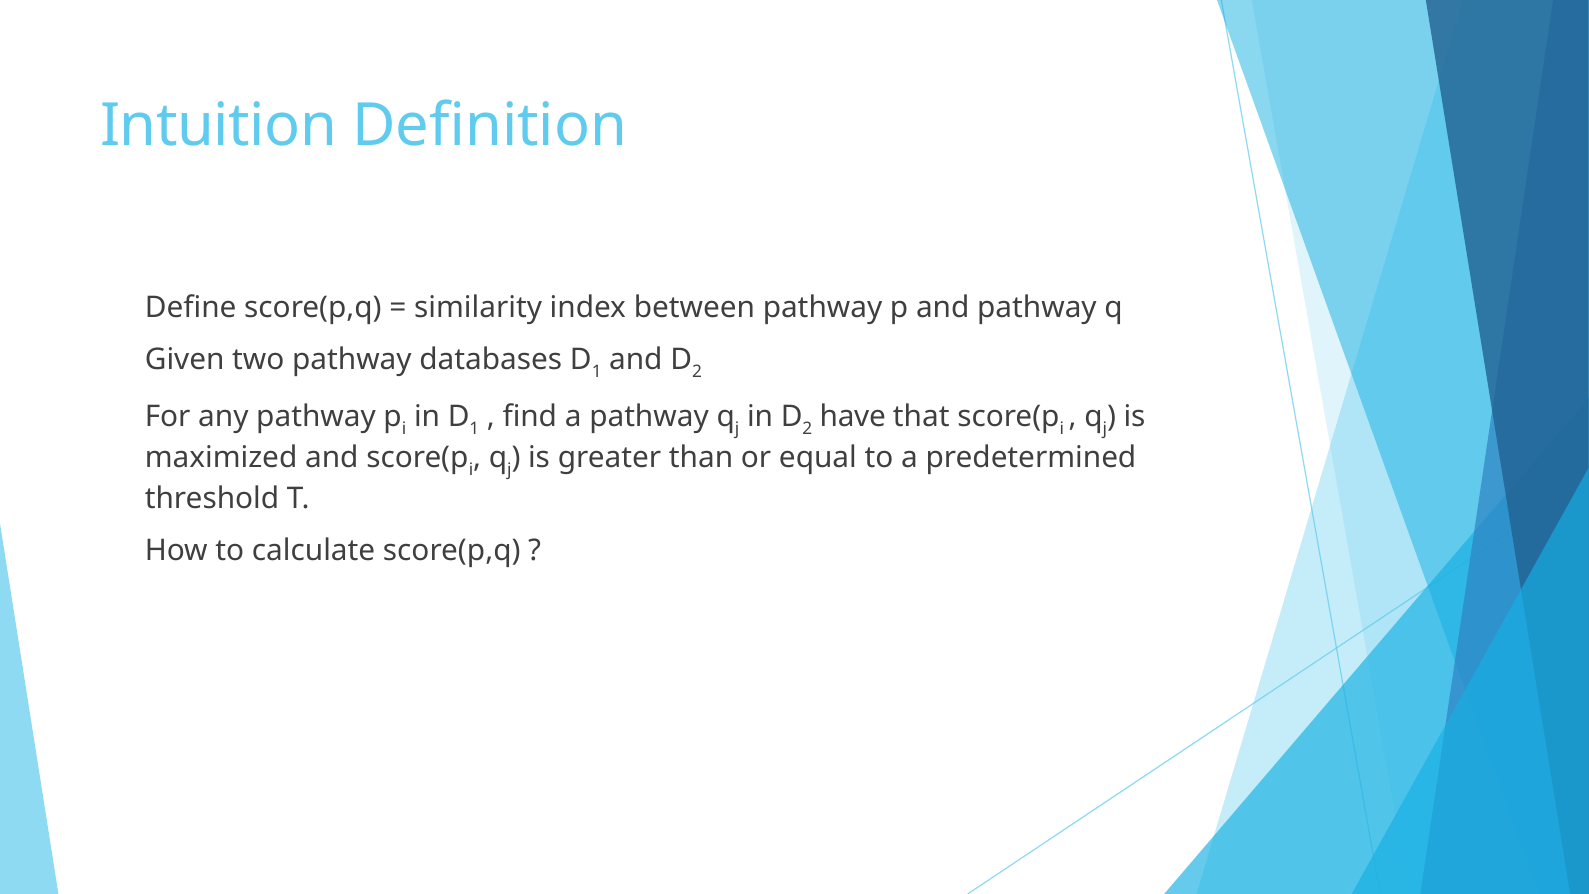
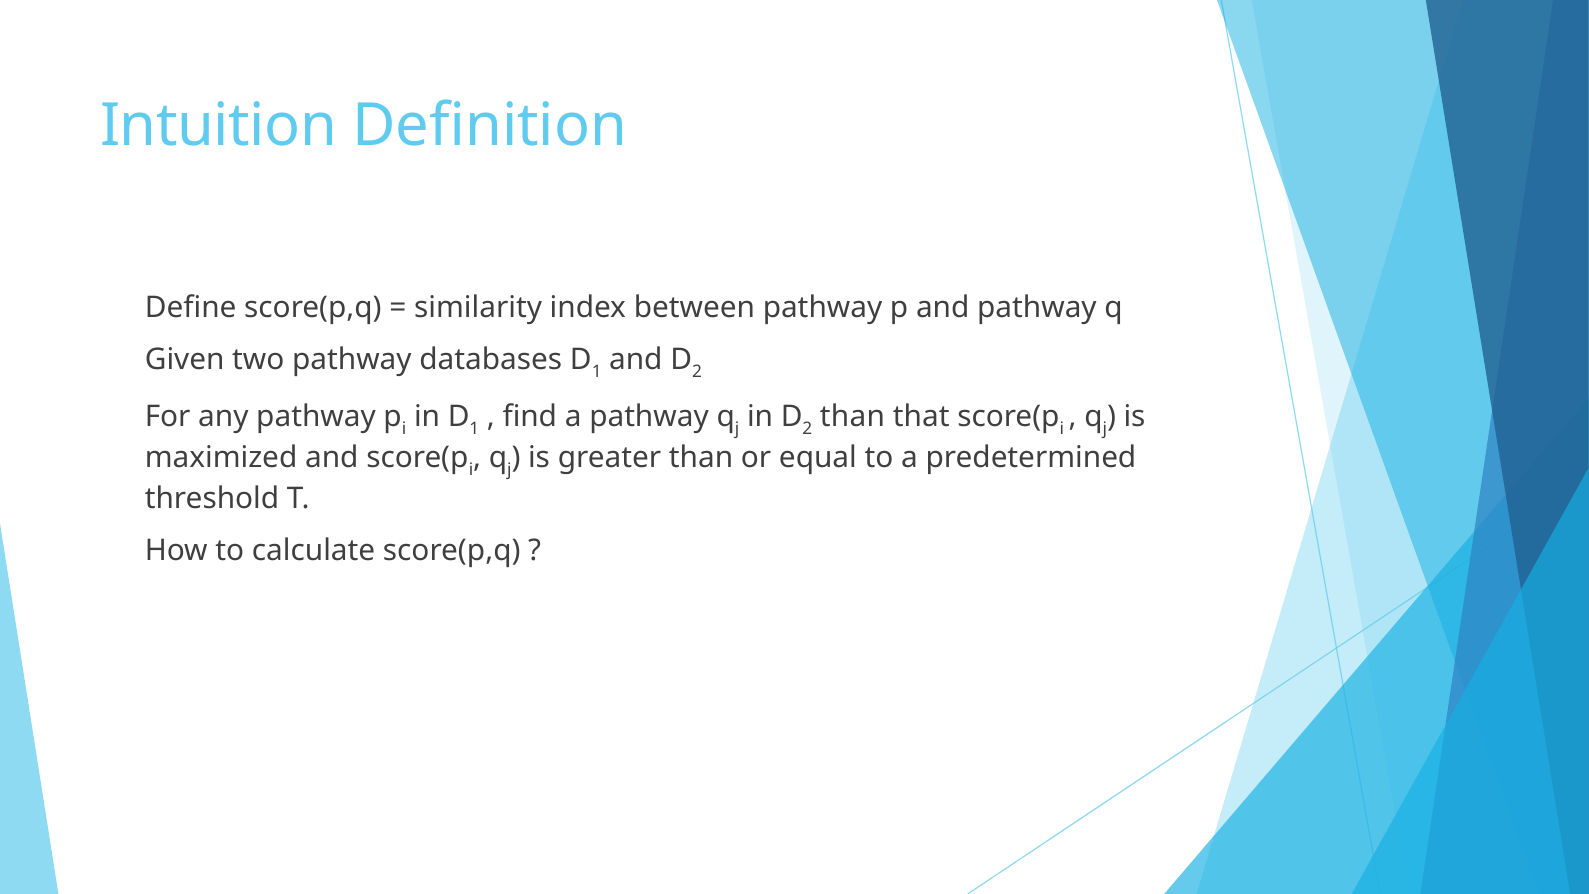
have: have -> than (852, 417)
